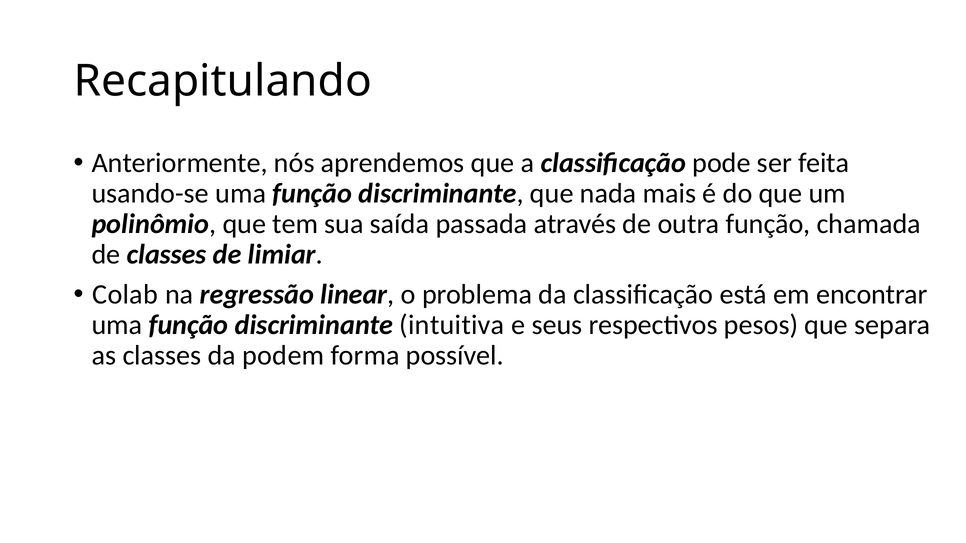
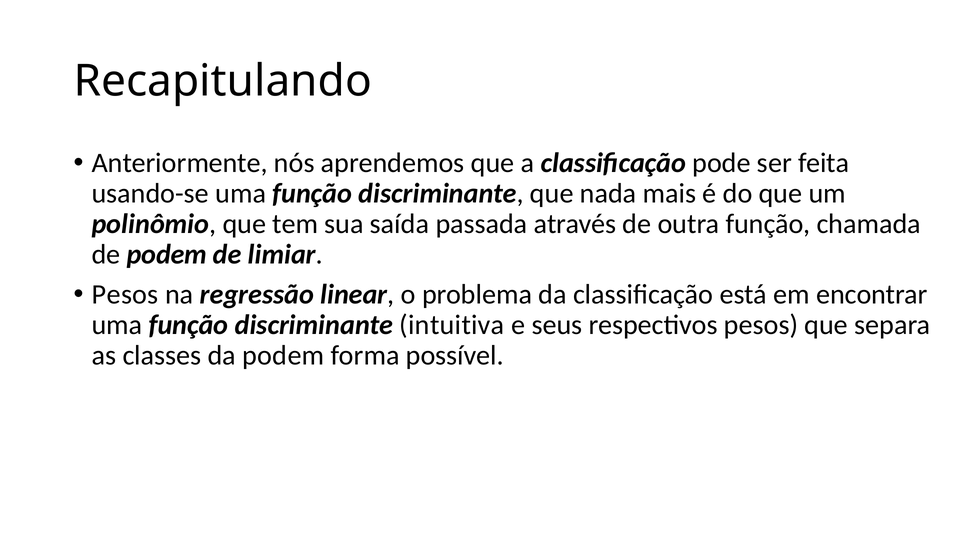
de classes: classes -> podem (167, 254)
Colab: Colab -> Pesos (125, 295)
